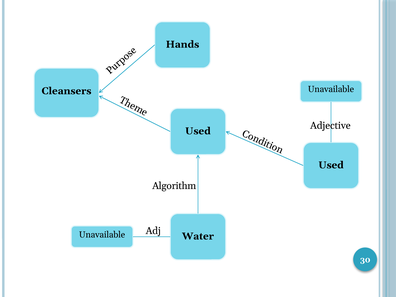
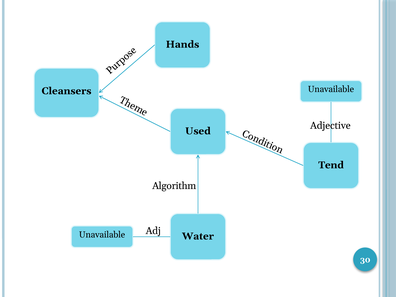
Used: Used -> Tend (331, 165)
